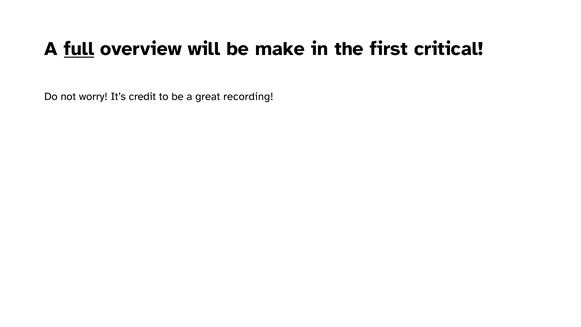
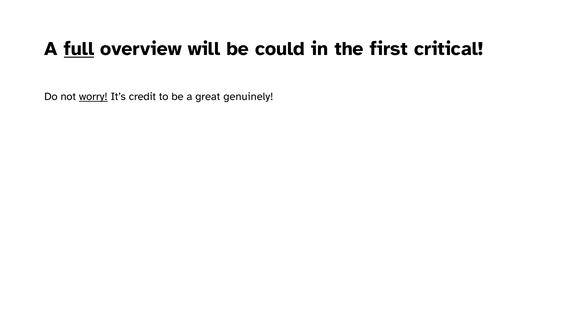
make: make -> could (280, 49)
worry underline: none -> present (93, 96)
recording: recording -> genuinely (248, 96)
